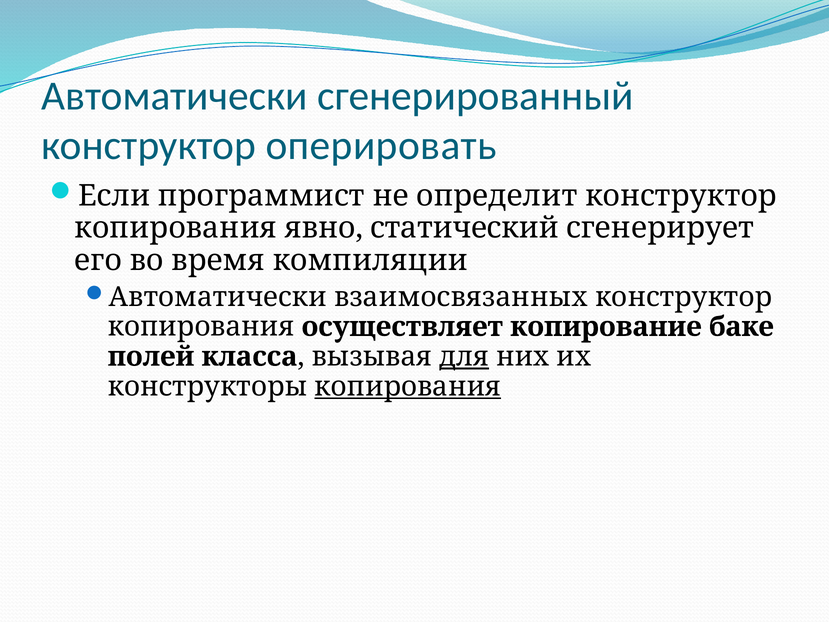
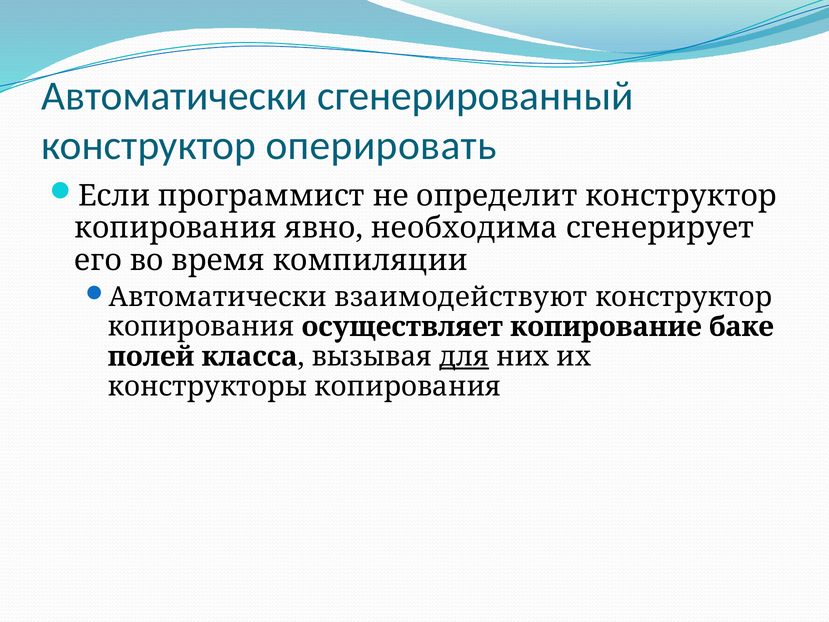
статический: статический -> необходима (464, 228)
взаимосвязанных: взаимосвязанных -> взаимодействуют (461, 297)
копирования underline: present -> none (408, 386)
